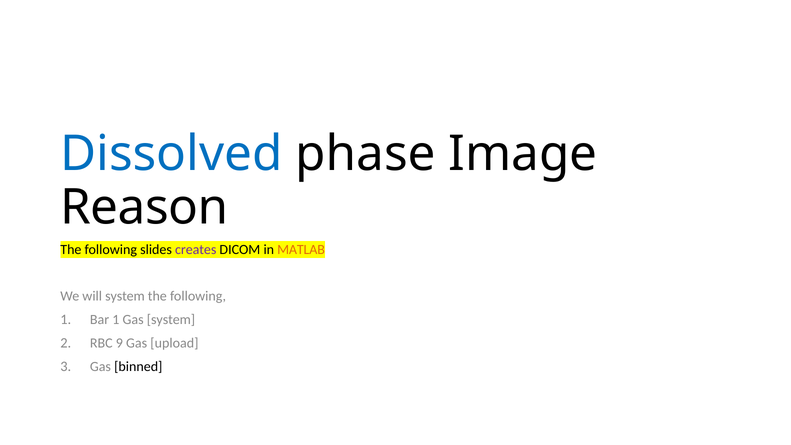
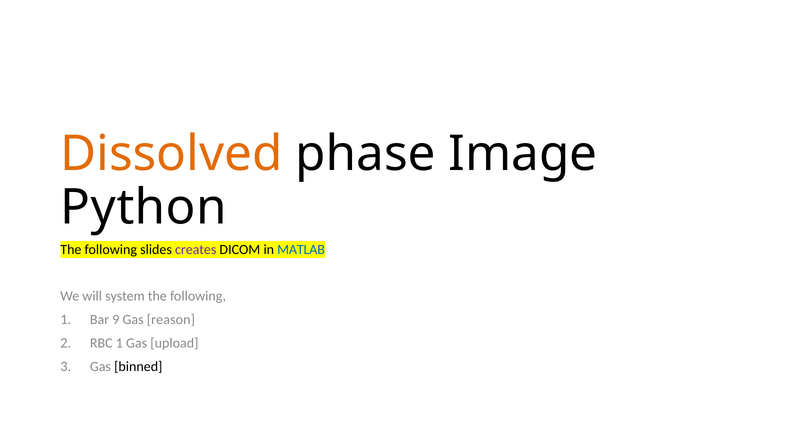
Dissolved colour: blue -> orange (171, 154)
Reason: Reason -> Python (144, 207)
MATLAB colour: orange -> blue (301, 250)
Bar 1: 1 -> 9 (116, 320)
Gas system: system -> reason (171, 320)
RBC 9: 9 -> 1 (119, 343)
